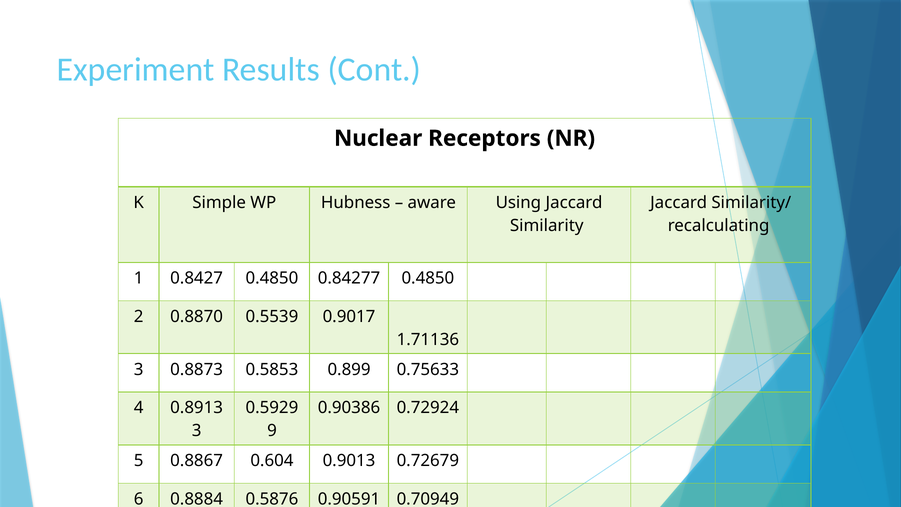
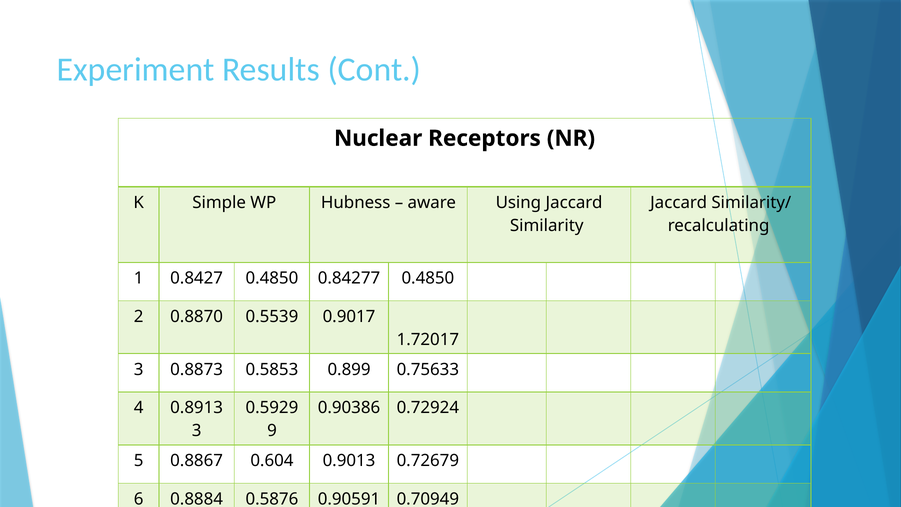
1.71136: 1.71136 -> 1.72017 (428, 340)
